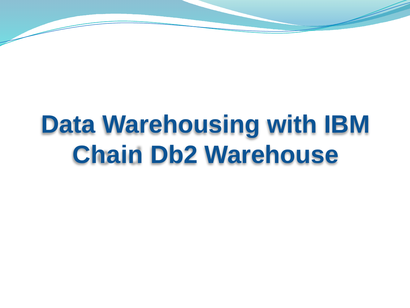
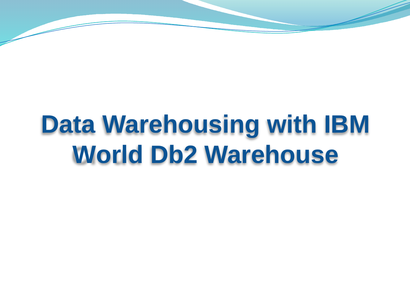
Chain: Chain -> World (108, 155)
